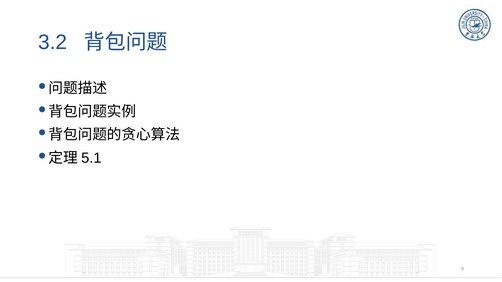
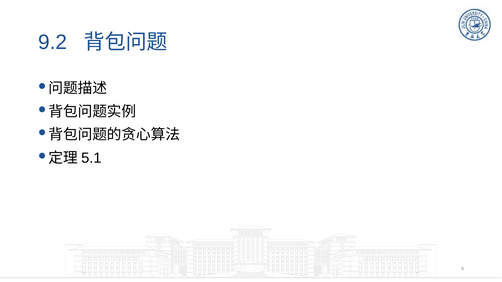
3.2: 3.2 -> 9.2 (53, 42)
